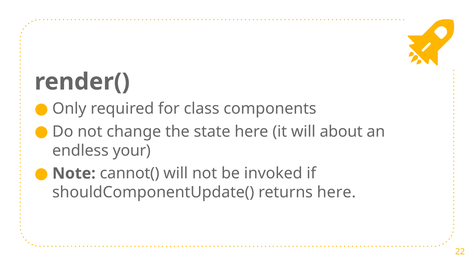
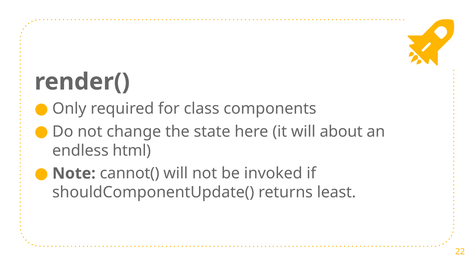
your: your -> html (132, 151)
returns here: here -> least (336, 193)
